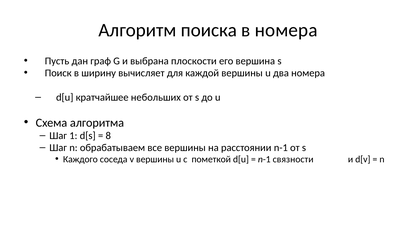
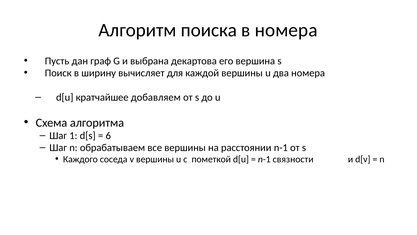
плоскости: плоскости -> декартова (194, 61)
небольших: небольших -> добавляем (156, 97)
8: 8 -> 6 (108, 135)
